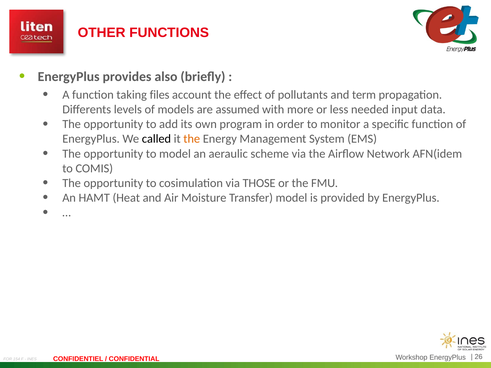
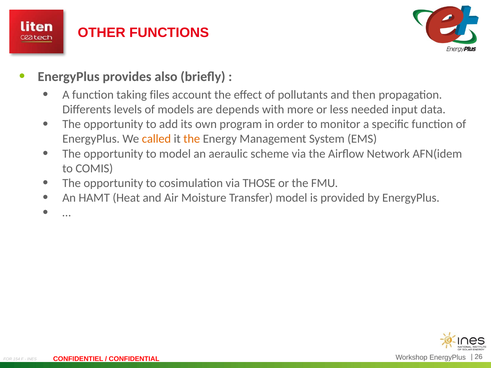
term: term -> then (364, 95)
assumed: assumed -> depends (237, 110)
called colour: black -> orange (156, 139)
